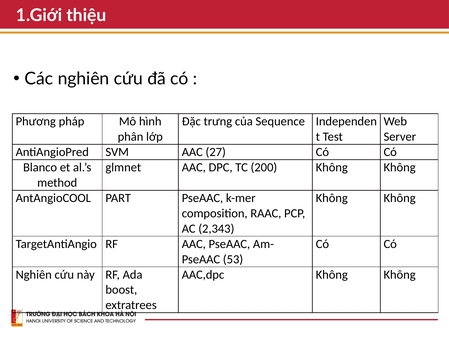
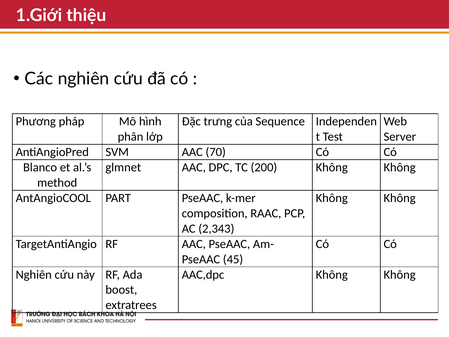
27: 27 -> 70 (216, 152)
53: 53 -> 45 (233, 259)
